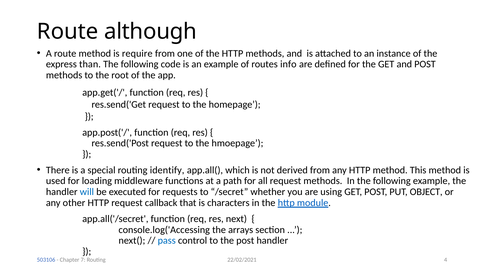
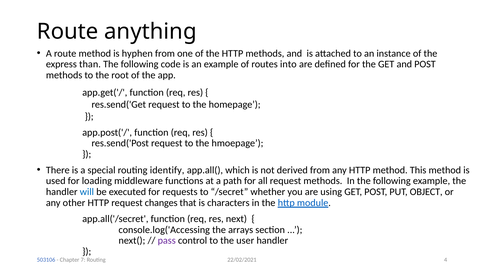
although: although -> anything (150, 32)
require: require -> hyphen (137, 53)
info: info -> into (288, 64)
callback: callback -> changes (161, 203)
pass colour: blue -> purple (167, 241)
the post: post -> user (245, 241)
